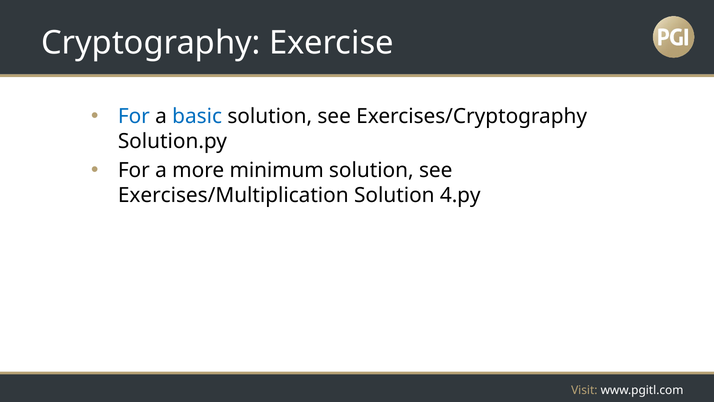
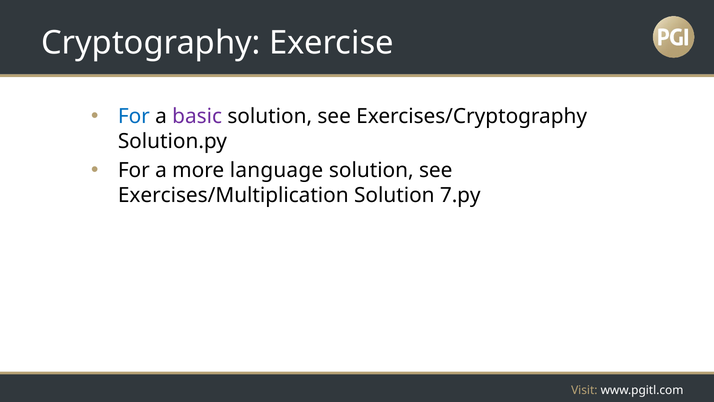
basic colour: blue -> purple (197, 116)
minimum: minimum -> language (276, 170)
4.py: 4.py -> 7.py (460, 195)
